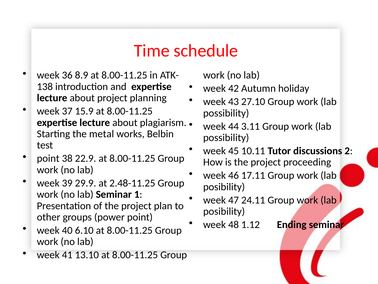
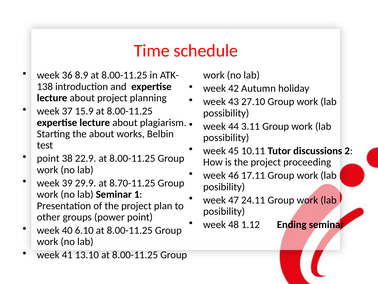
the metal: metal -> about (102, 134)
2.48-11.25: 2.48-11.25 -> 8.70-11.25 (132, 183)
